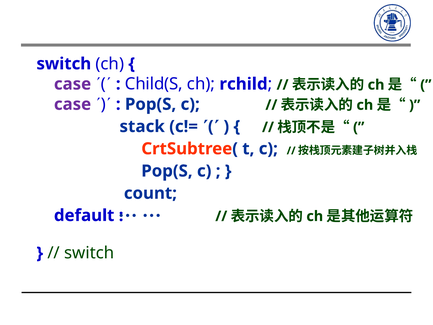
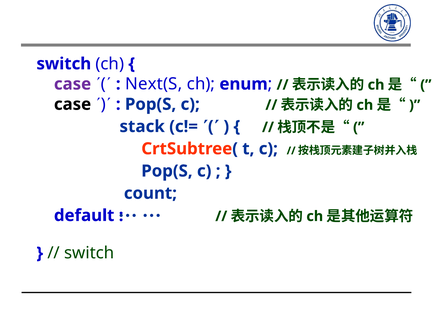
Child(S: Child(S -> Next(S (154, 84)
rchild: rchild -> enum (244, 84)
case colour: purple -> black (73, 104)
